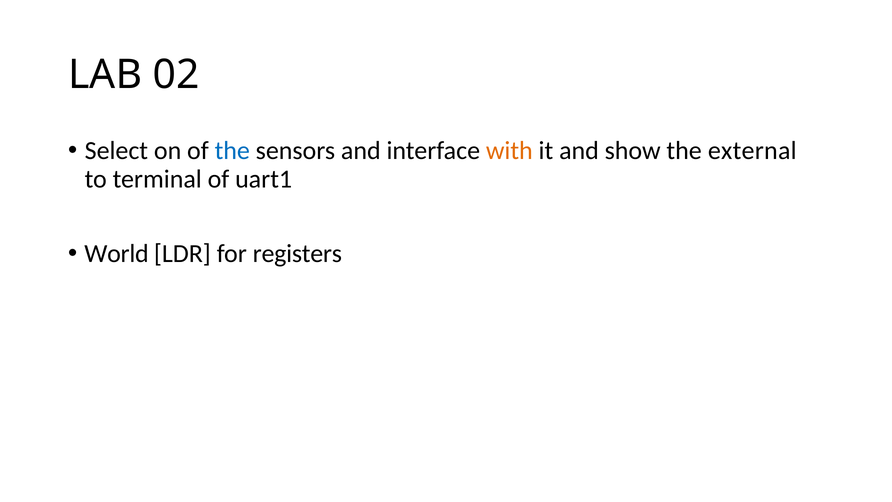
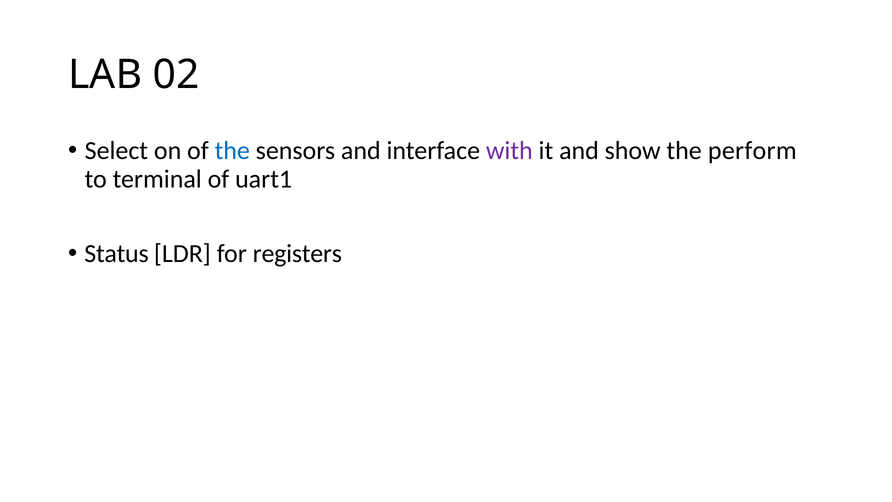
with colour: orange -> purple (509, 151)
external: external -> perform (752, 151)
World: World -> Status (117, 254)
